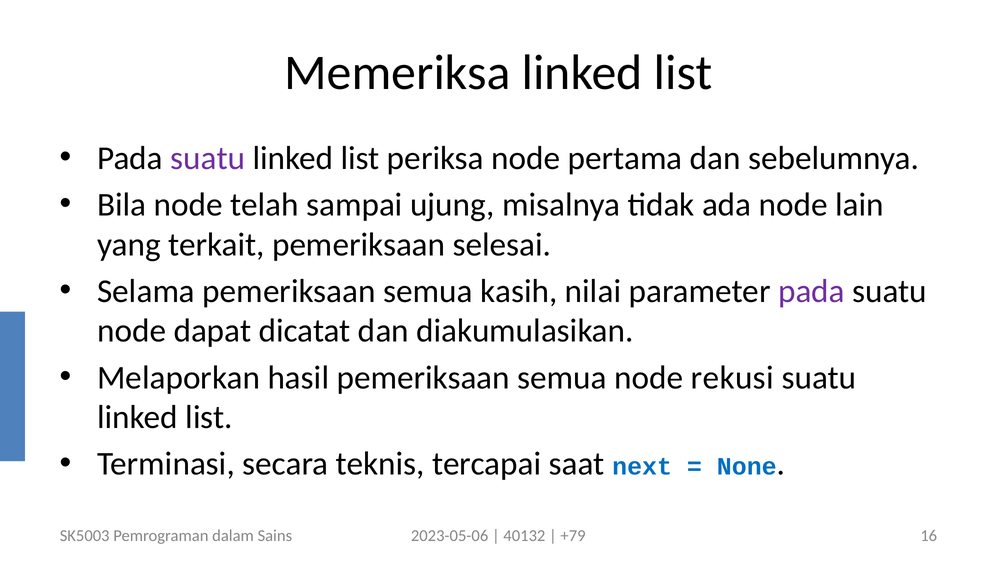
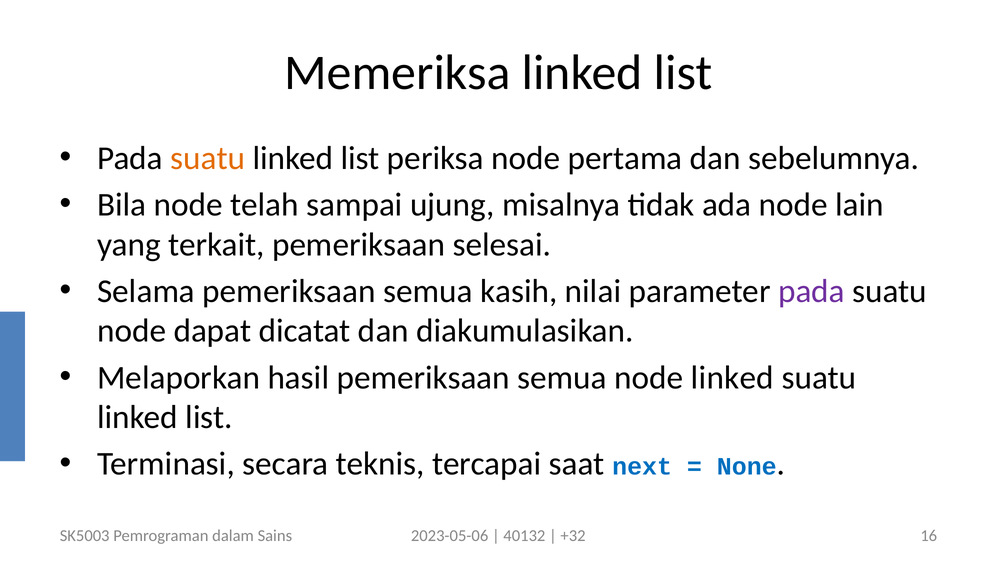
suatu colour: purple -> orange (208, 158)
node rekusi: rekusi -> linked (732, 377)
+79: +79 -> +32 (573, 536)
